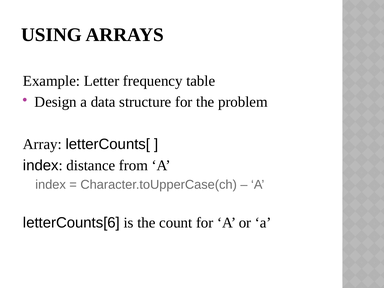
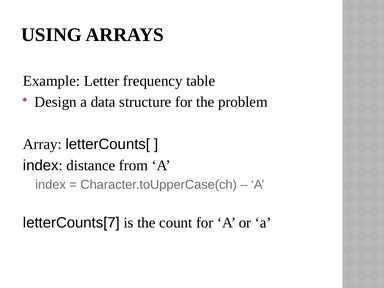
letterCounts[6: letterCounts[6 -> letterCounts[7 (71, 223)
